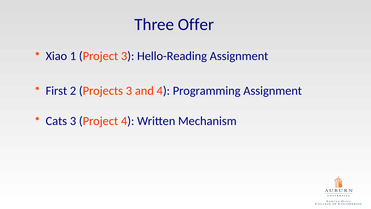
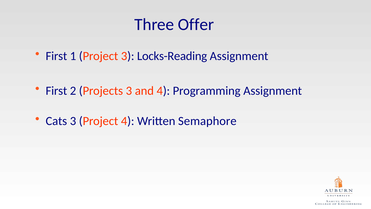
Xiao: Xiao -> First (56, 56)
Hello-Reading: Hello-Reading -> Locks-Reading (172, 56)
Mechanism: Mechanism -> Semaphore (207, 121)
